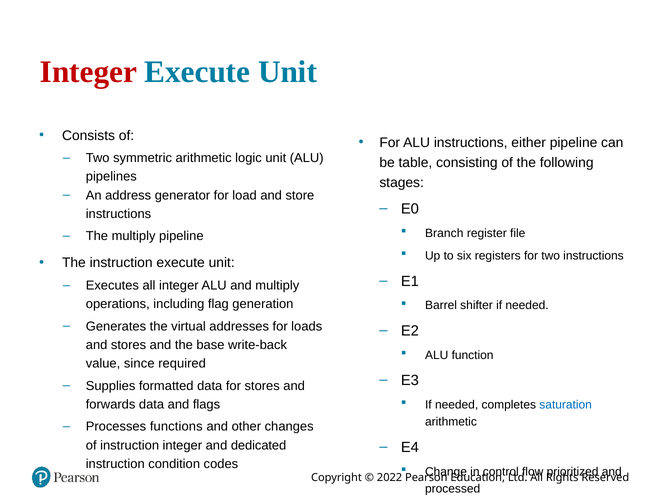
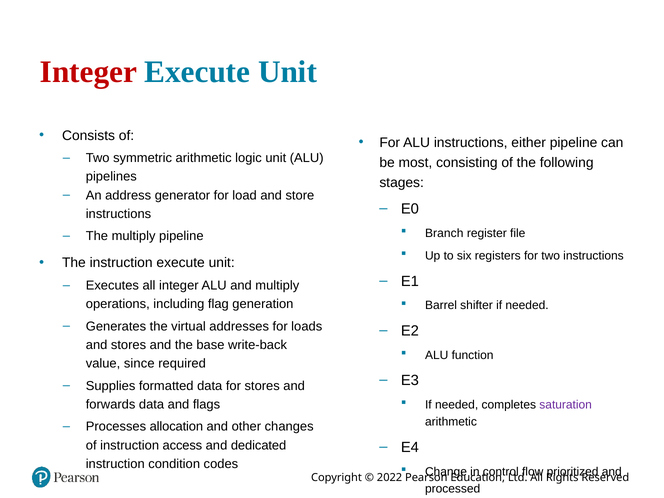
table: table -> most (415, 163)
saturation colour: blue -> purple (566, 405)
functions: functions -> allocation (176, 427)
instruction integer: integer -> access (182, 445)
